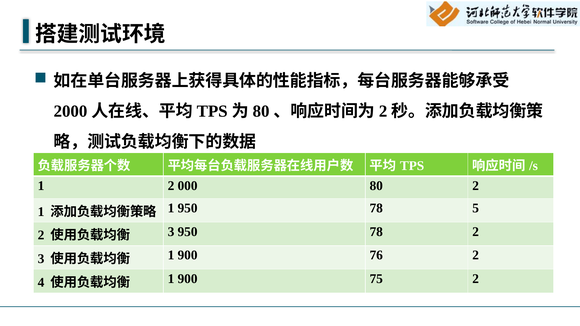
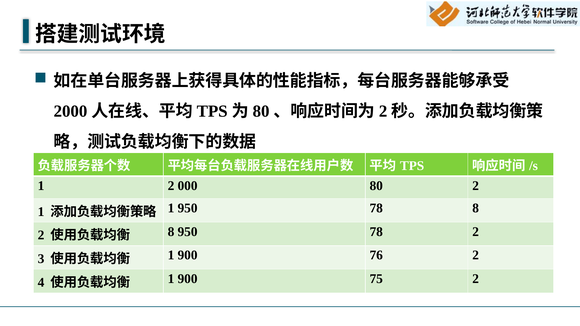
78 5: 5 -> 8 (476, 208)
3: 3 -> 8 (171, 232)
